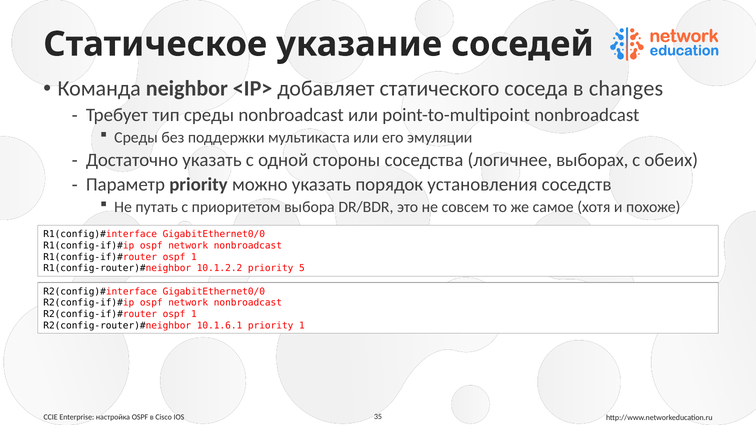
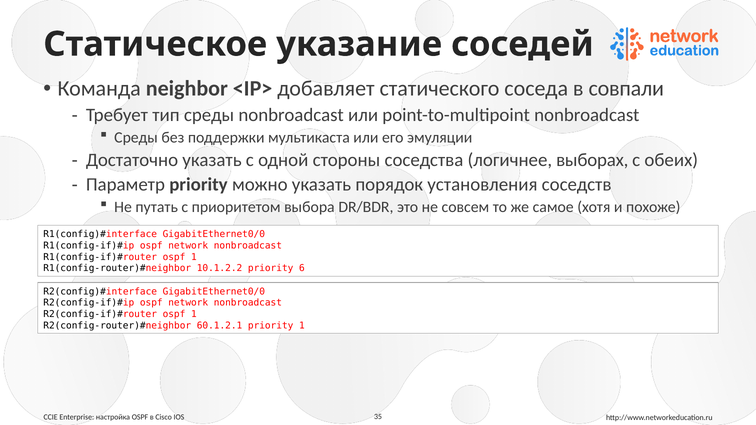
changes: changes -> совпали (626, 89)
5: 5 -> 6 (302, 269)
10.1.6.1: 10.1.6.1 -> 60.1.2.1 (220, 326)
